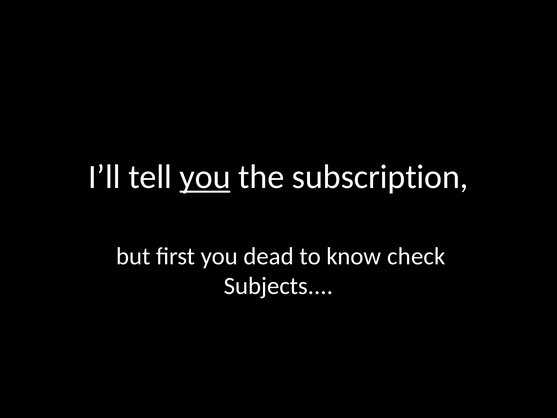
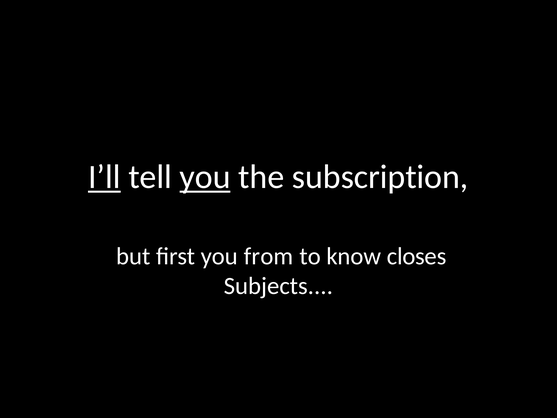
I’ll underline: none -> present (104, 177)
dead: dead -> from (269, 256)
check: check -> closes (417, 256)
